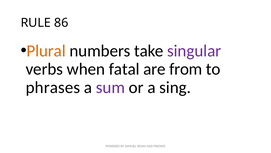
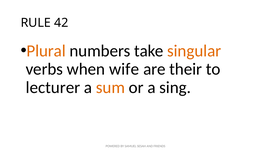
86: 86 -> 42 (61, 23)
singular colour: purple -> orange (194, 51)
fatal: fatal -> wife (124, 69)
from: from -> their (186, 69)
phrases: phrases -> lecturer (53, 87)
sum colour: purple -> orange (110, 87)
